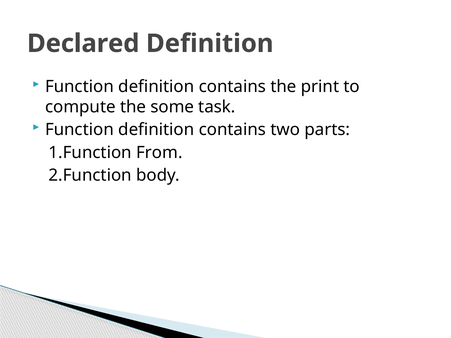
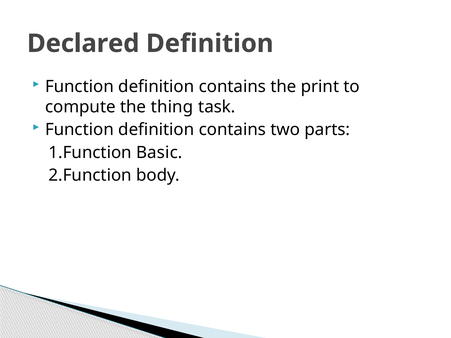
some: some -> thing (172, 107)
From: From -> Basic (159, 153)
